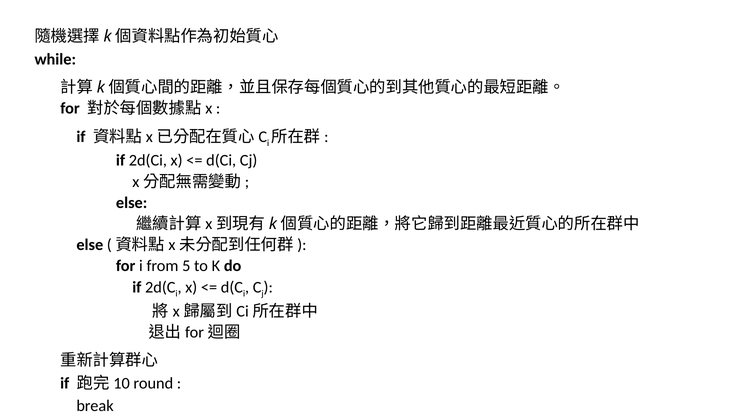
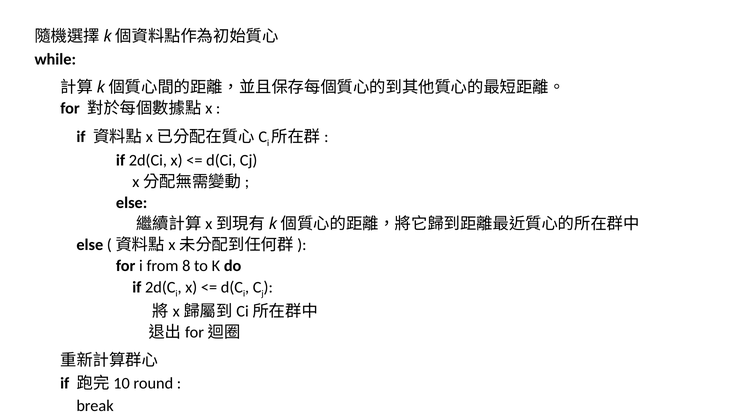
5: 5 -> 8 (186, 266)
